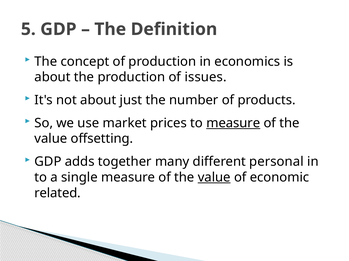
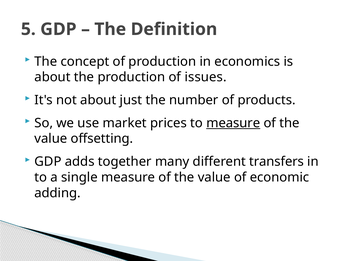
personal: personal -> transfers (277, 162)
value underline: present -> none (214, 178)
related: related -> adding (58, 193)
